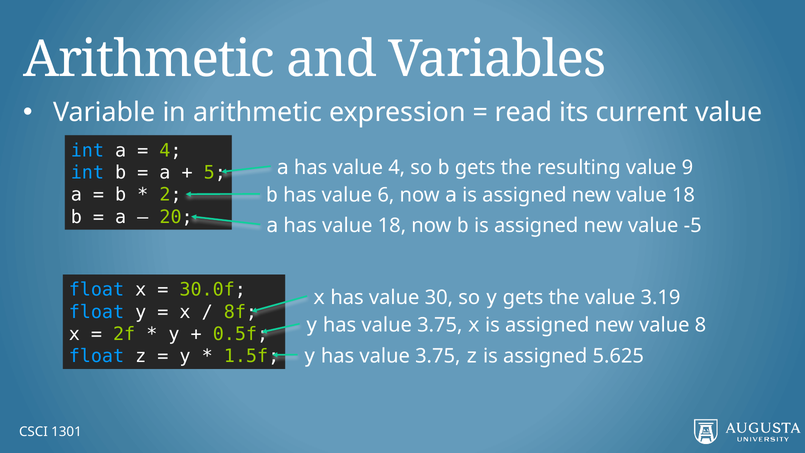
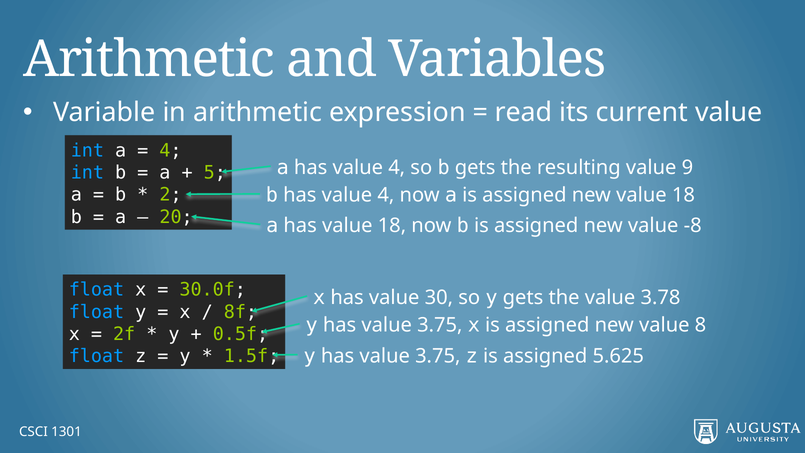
b has value 6: 6 -> 4 (386, 195)
-5: -5 -> -8 (693, 226)
3.19: 3.19 -> 3.78 (660, 297)
